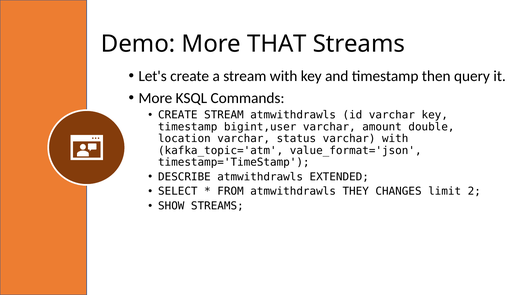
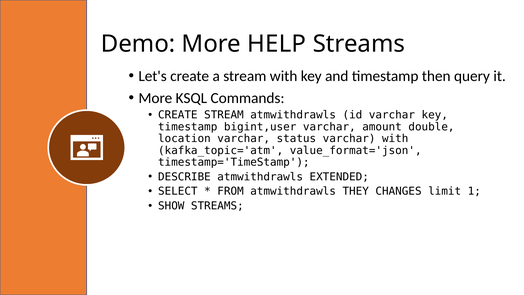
THAT: THAT -> HELP (277, 44)
2: 2 -> 1 (474, 191)
